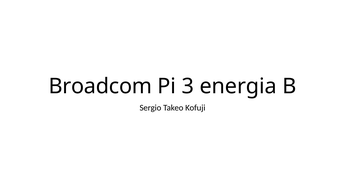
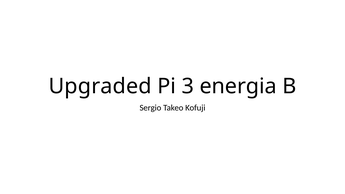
Broadcom: Broadcom -> Upgraded (100, 86)
